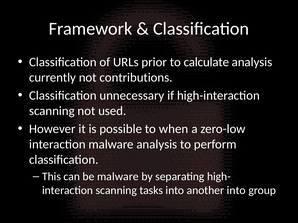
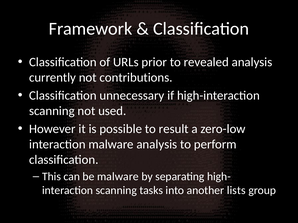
calculate: calculate -> revealed (206, 62)
when: when -> result (174, 129)
another into: into -> lists (236, 191)
